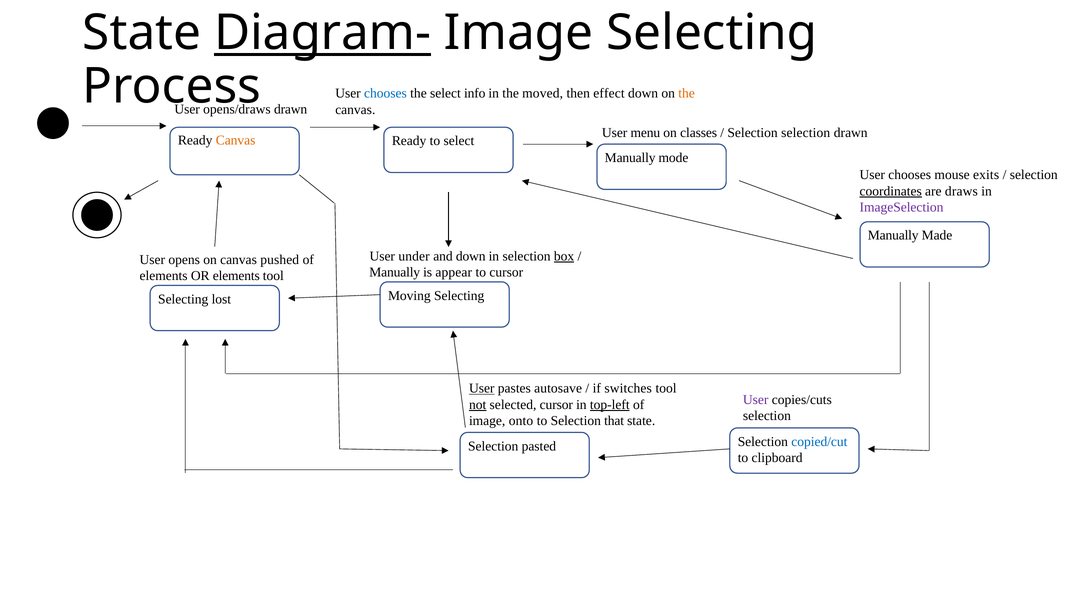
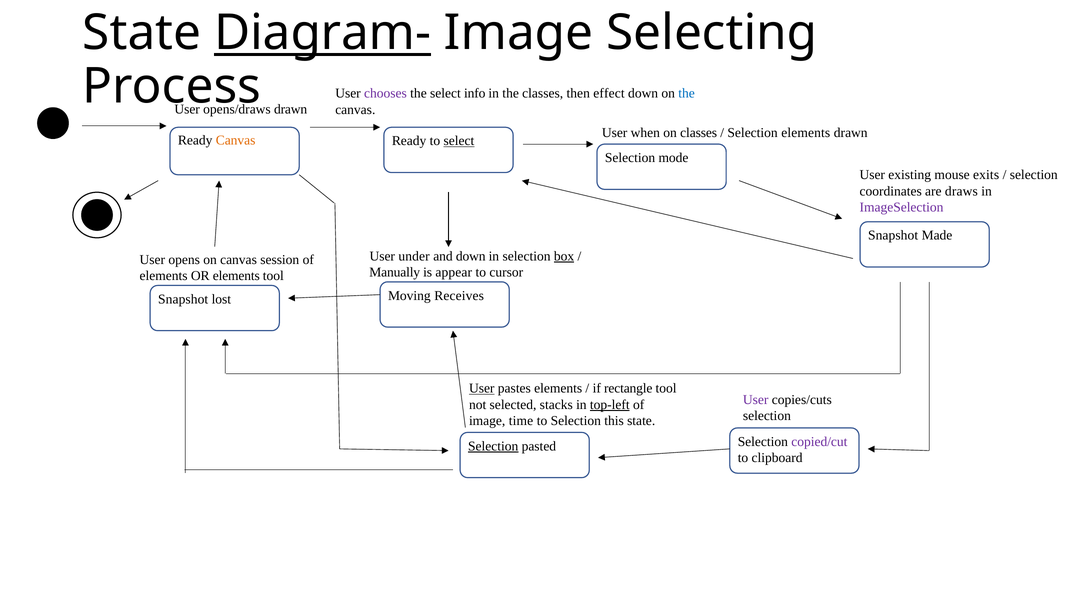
chooses colour: blue -> purple (385, 93)
the moved: moved -> classes (543, 93)
the colour: orange -> blue (687, 93)
menu: menu -> when (645, 133)
selection: selection -> elements (806, 133)
select underline: none -> present (459, 141)
Manually: Manually -> Selection (630, 158)
chooses: chooses -> existing (910, 175)
coordinates underline: present -> none (891, 191)
Manually: Manually -> Snapshot (893, 235)
pushed: pushed -> session (280, 260)
Moving Selecting: Selecting -> Receives (459, 295)
Selecting: Selecting -> Snapshot (183, 299)
pastes autosave: autosave -> elements (558, 388)
switches: switches -> rectangle (628, 388)
not underline: present -> none (478, 404)
selected cursor: cursor -> stacks (556, 404)
onto: onto -> time (521, 421)
that: that -> this (614, 421)
copied/cut colour: blue -> purple (819, 441)
Selection underline: none -> present (493, 446)
